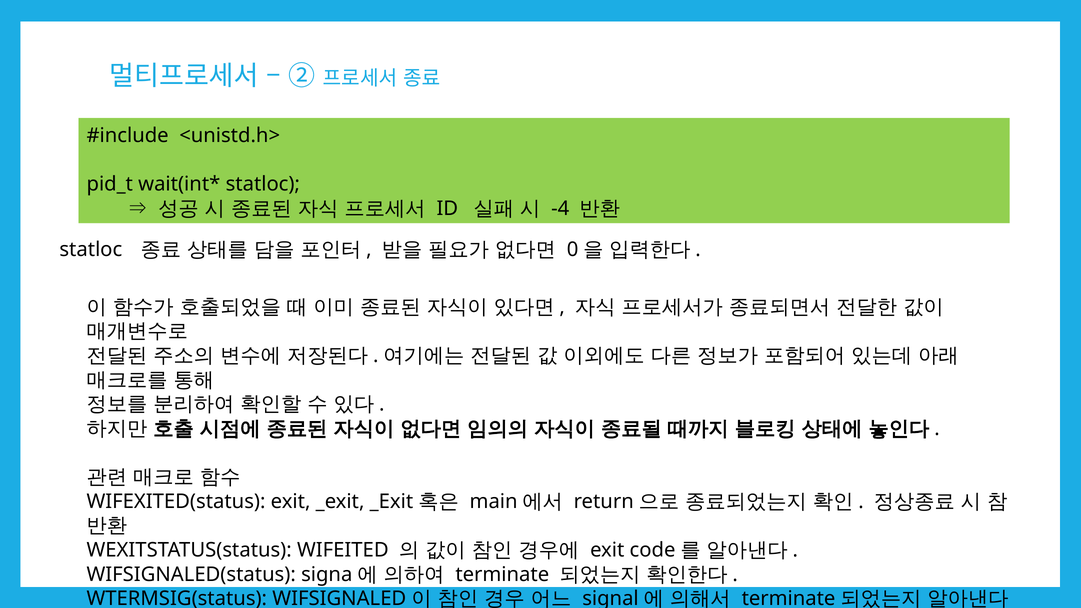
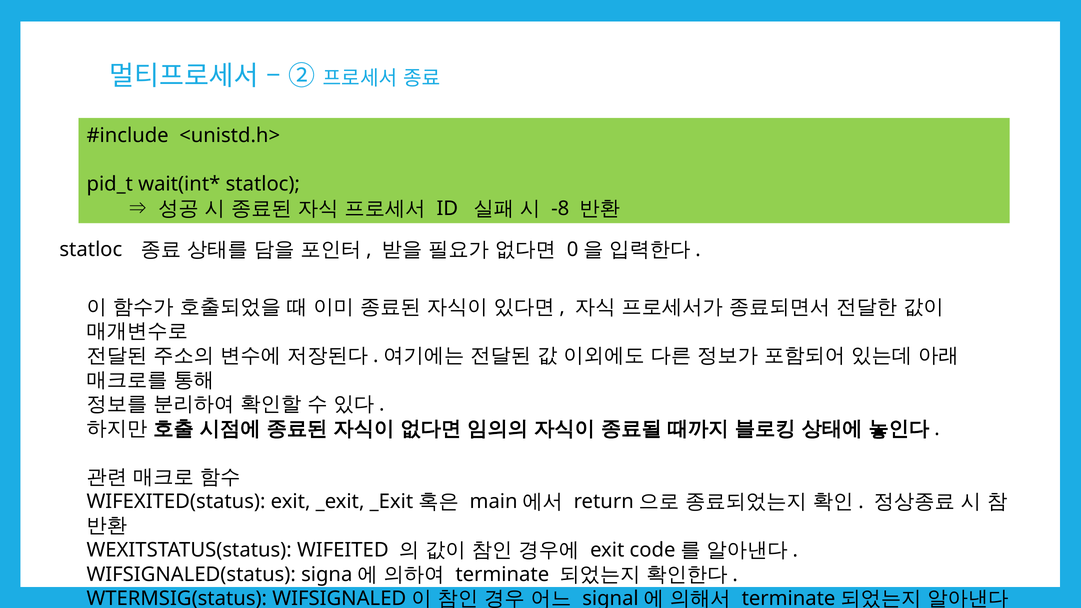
-4: -4 -> -8 (560, 209)
